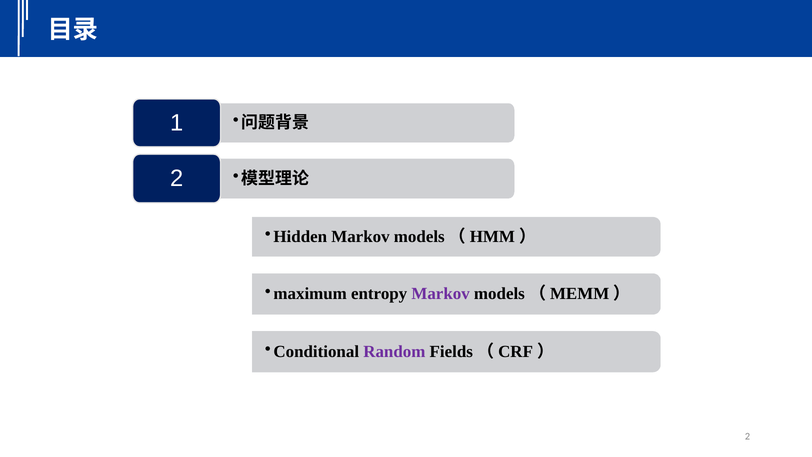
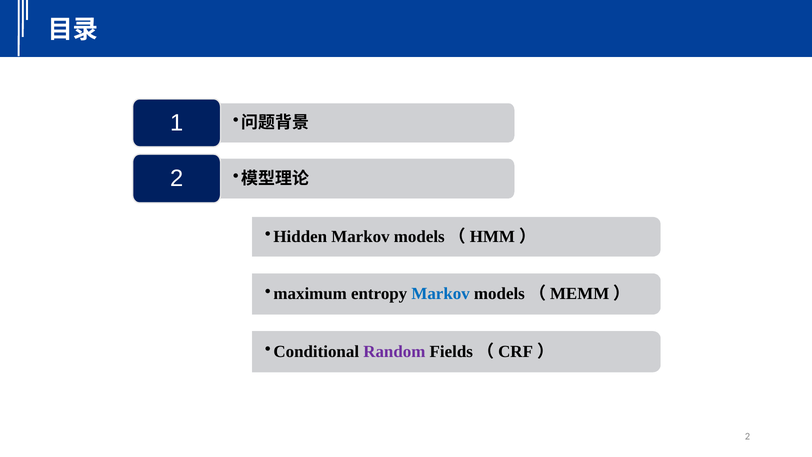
Markov colour: purple -> blue (441, 294)
